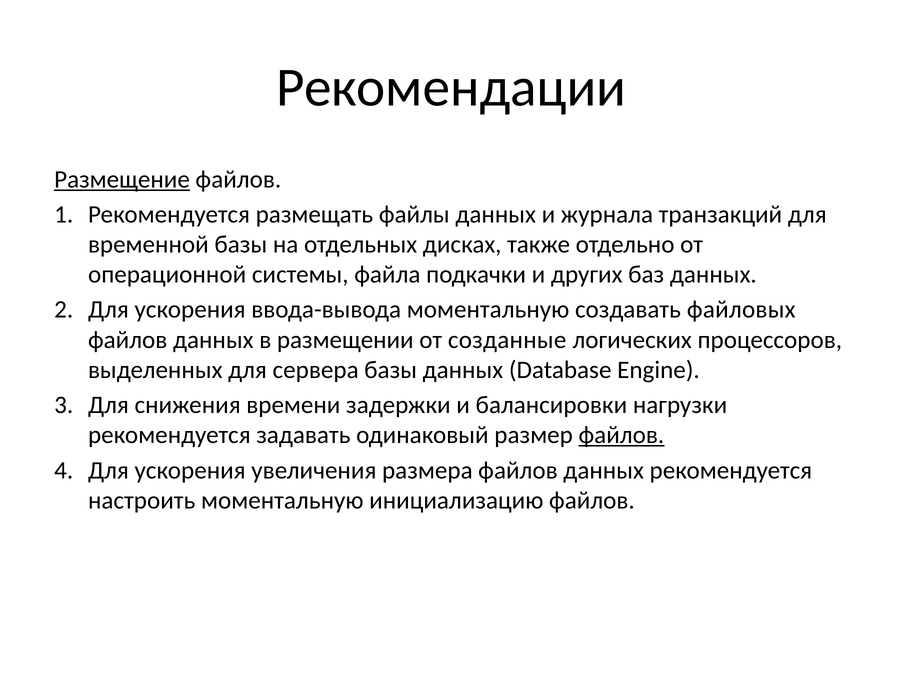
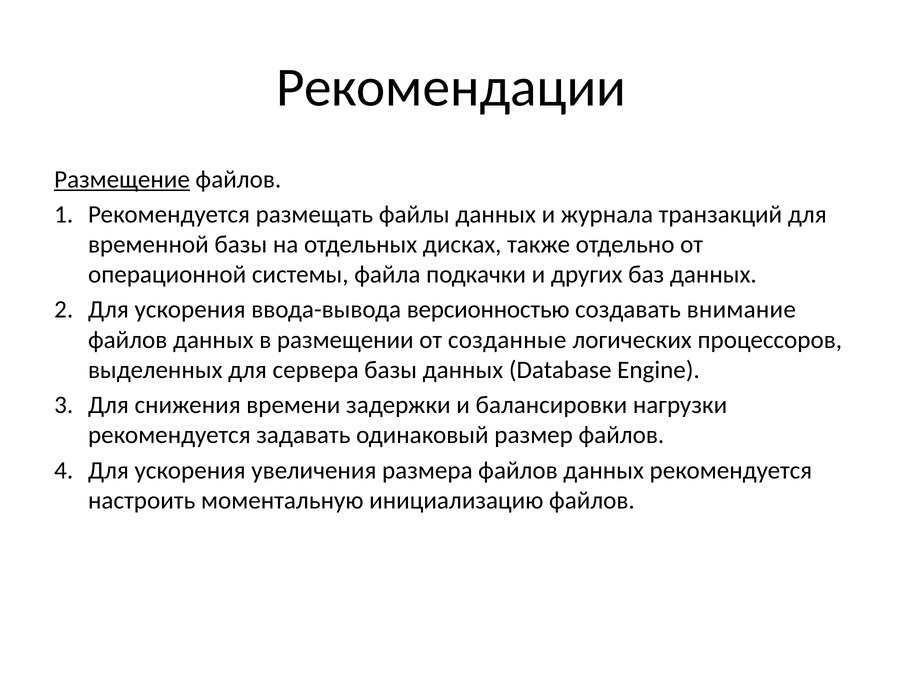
ввода-вывода моментальную: моментальную -> версионностью (488, 310)
файловых: файловых -> внимание (741, 310)
файлов underline: present -> none (621, 435)
